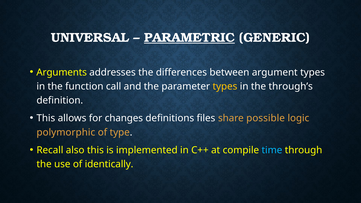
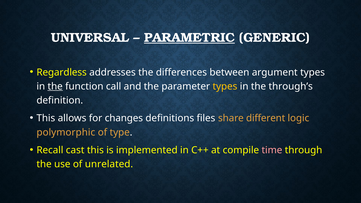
Arguments: Arguments -> Regardless (62, 72)
the underline: none -> present (55, 86)
possible: possible -> different (266, 118)
also: also -> cast (75, 150)
time colour: light blue -> pink (272, 150)
identically: identically -> unrelated (109, 164)
